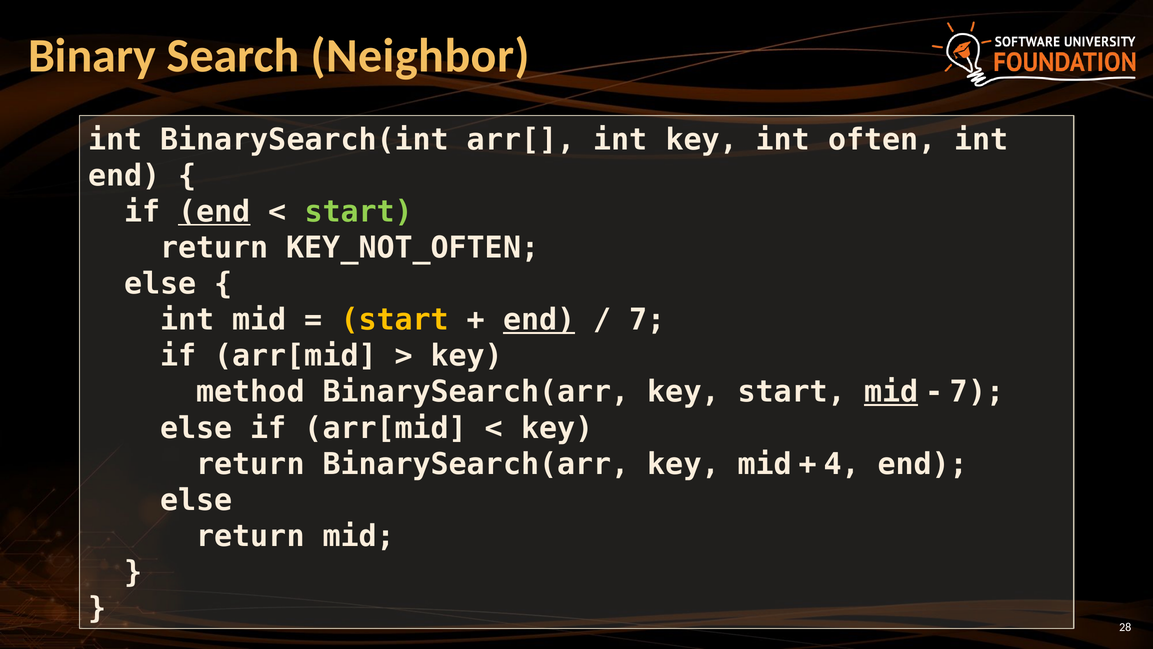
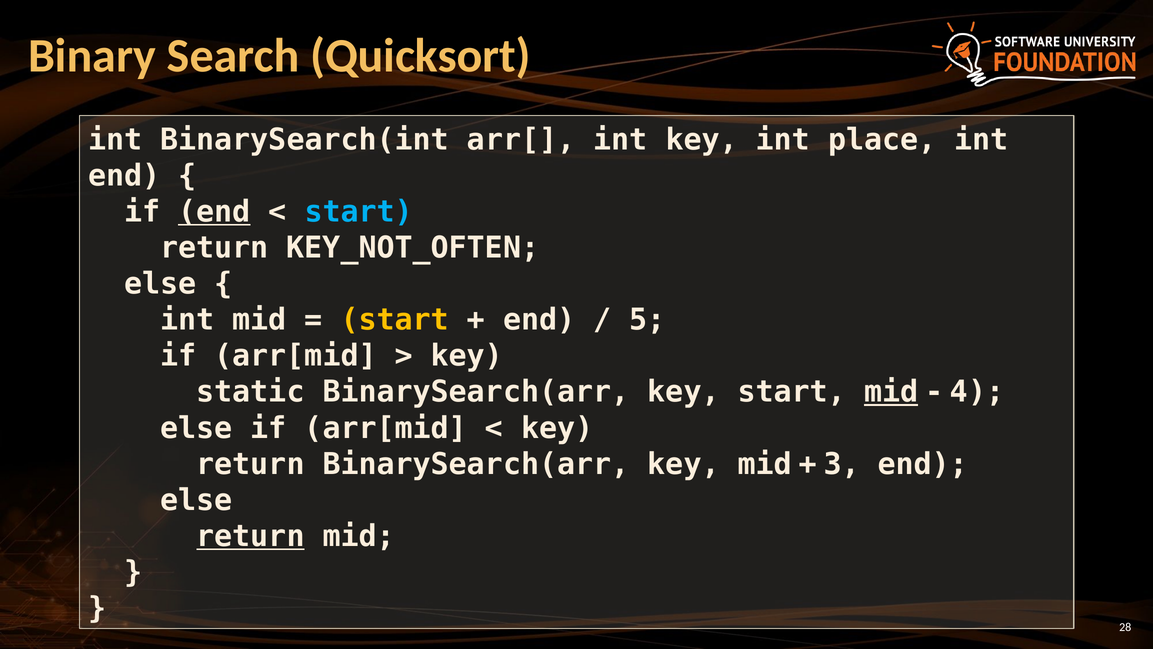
Neighbor: Neighbor -> Quicksort (420, 56)
often: often -> place (882, 140)
start colour: light green -> light blue (359, 212)
end underline: present -> none (539, 320)
7: 7 -> 5 (647, 320)
method: method -> static (250, 392)
7: 7 -> 4 (977, 392)
4: 4 -> 3 (842, 464)
return underline: none -> present (250, 536)
